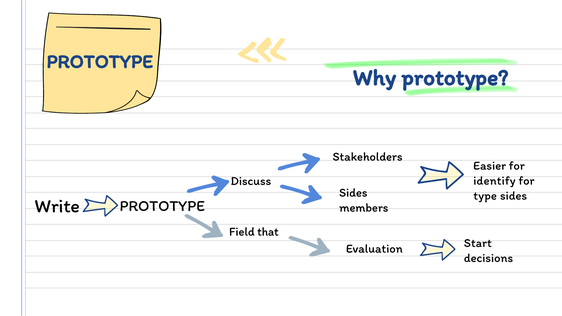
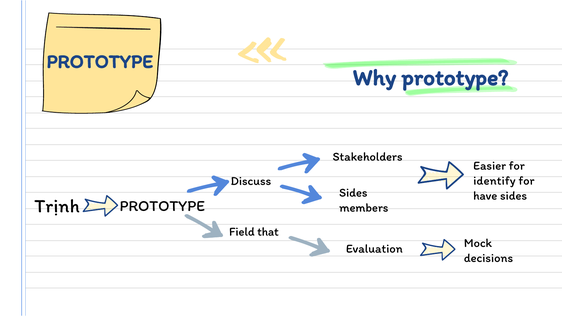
type: type -> have (485, 196)
Write: Write -> Trịnh (57, 206)
Start: Start -> Mock (478, 243)
